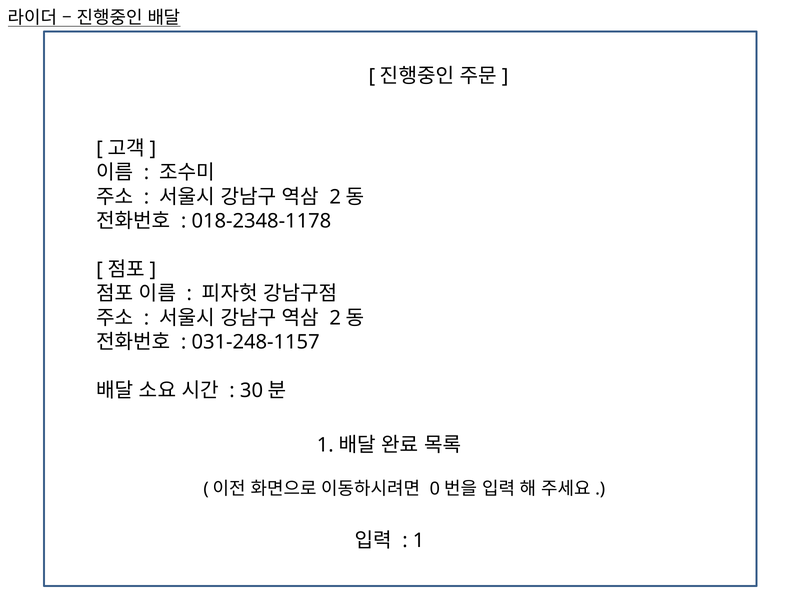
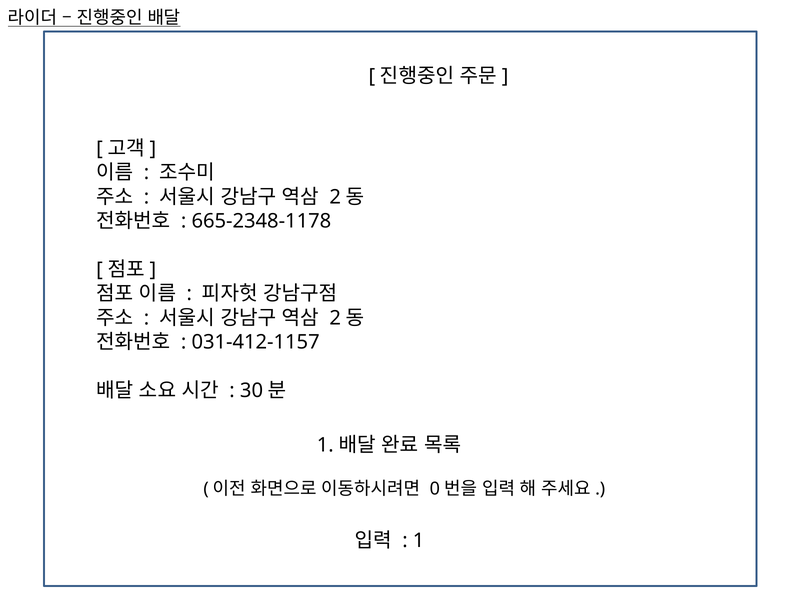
018-2348-1178: 018-2348-1178 -> 665-2348-1178 (261, 221)
031-248-1157: 031-248-1157 -> 031-412-1157 (256, 342)
